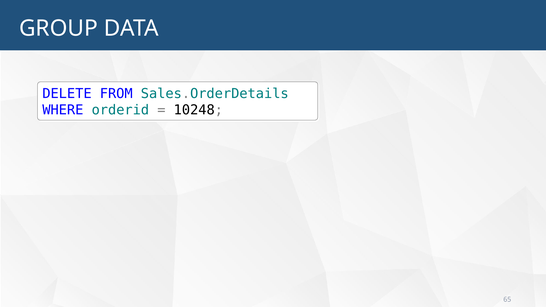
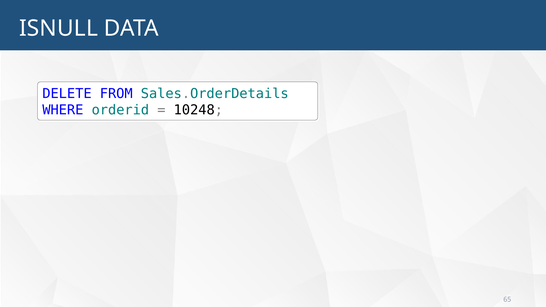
GROUP: GROUP -> ISNULL (58, 28)
